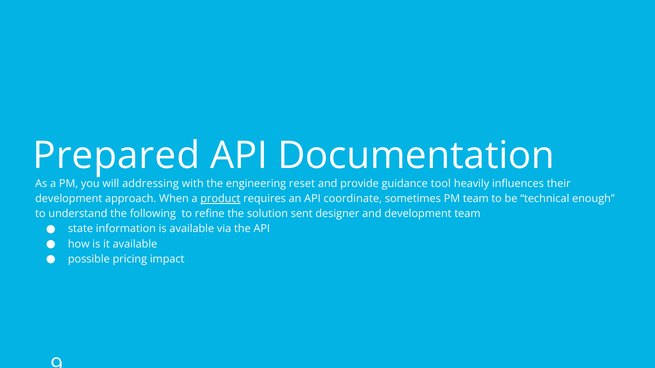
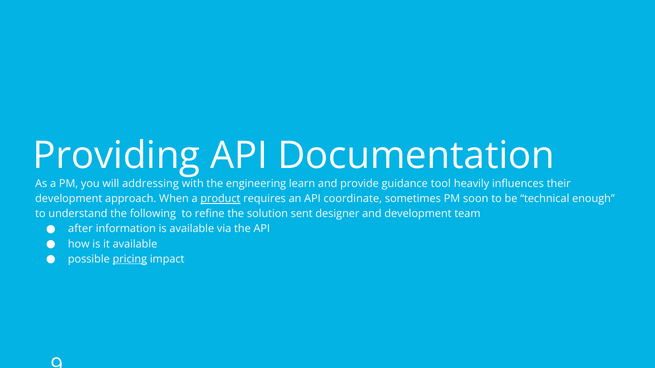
Prepared: Prepared -> Providing (116, 156)
reset: reset -> learn (302, 184)
PM team: team -> soon (476, 199)
state: state -> after (80, 229)
pricing underline: none -> present (130, 259)
